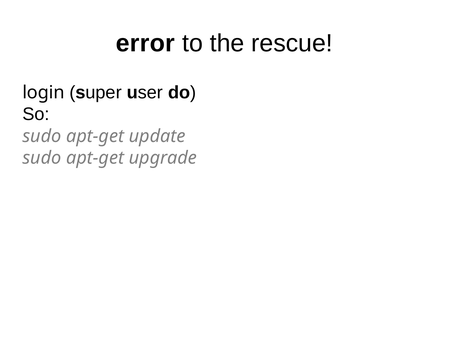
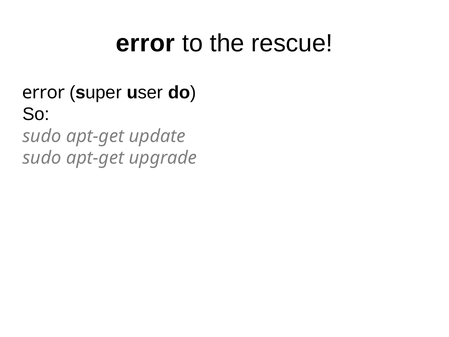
login: login -> error (44, 93)
